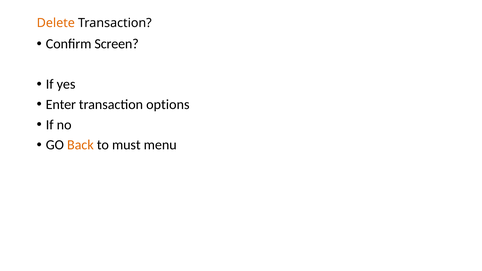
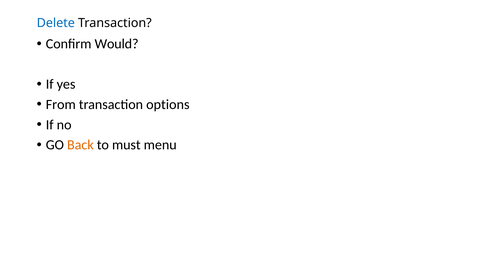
Delete colour: orange -> blue (56, 23)
Screen: Screen -> Would (117, 44)
Enter: Enter -> From (61, 105)
